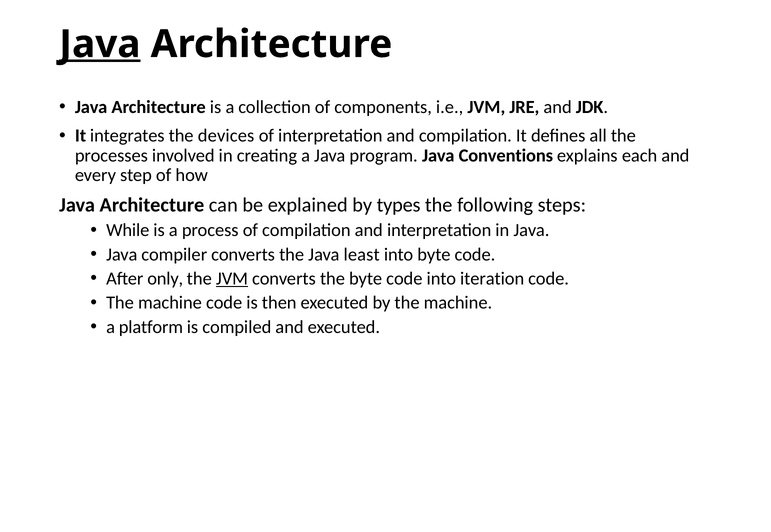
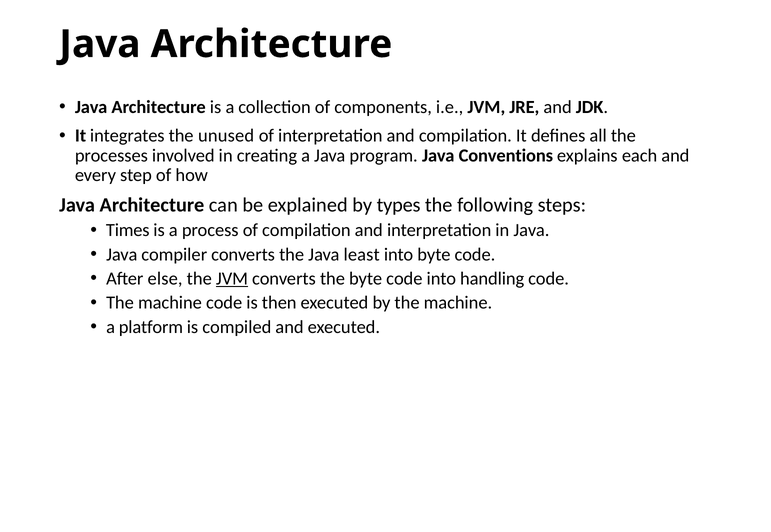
Java underline: present -> none (100, 44)
devices: devices -> unused (226, 136)
While: While -> Times (128, 230)
only: only -> else (165, 278)
iteration: iteration -> handling (492, 278)
